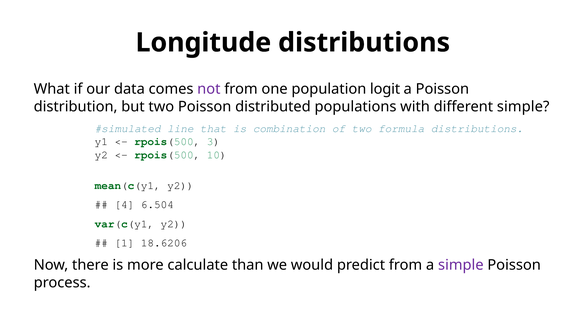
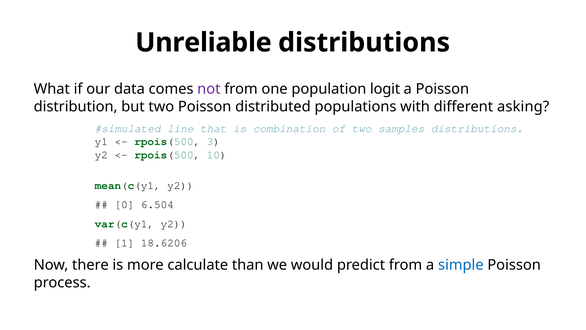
Longitude: Longitude -> Unreliable (203, 43)
different simple: simple -> asking (523, 107)
formula: formula -> samples (401, 128)
4: 4 -> 0 (124, 204)
simple colour: purple -> blue (461, 265)
